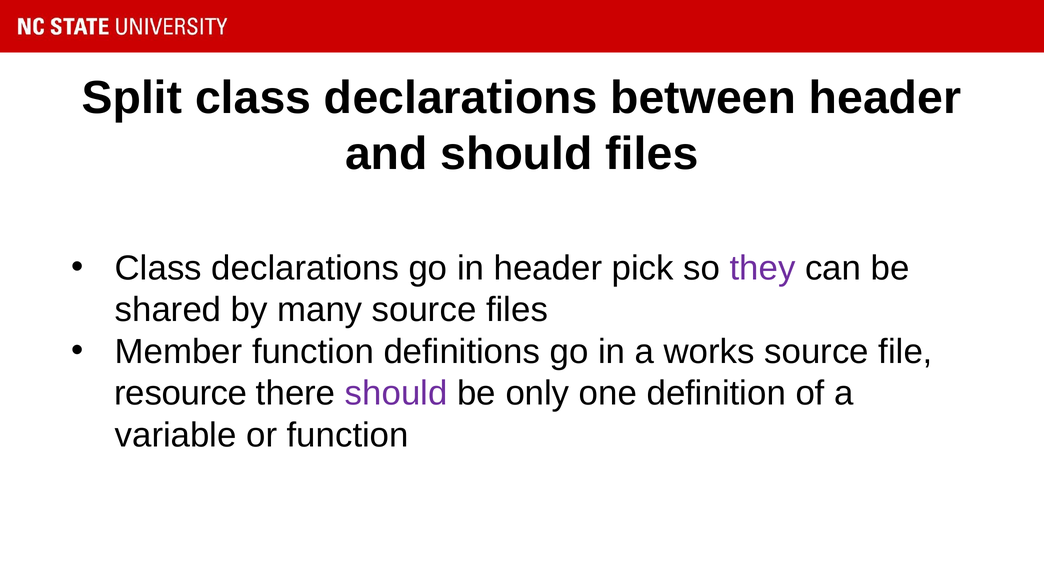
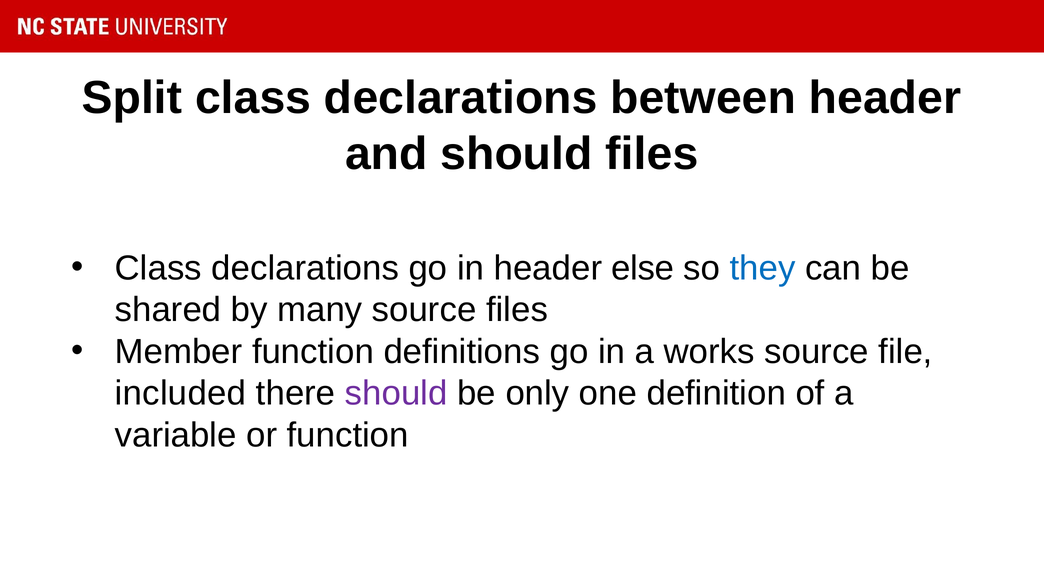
pick: pick -> else (643, 268)
they colour: purple -> blue (763, 268)
resource: resource -> included (180, 394)
